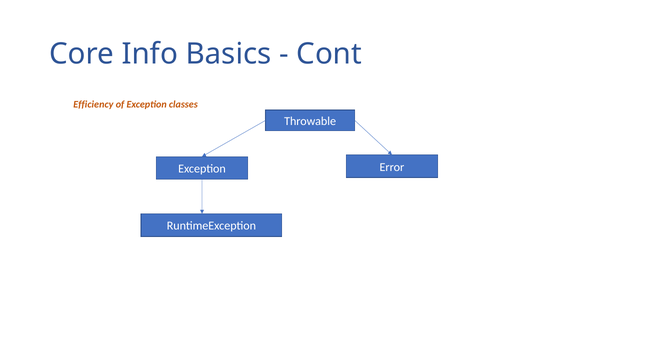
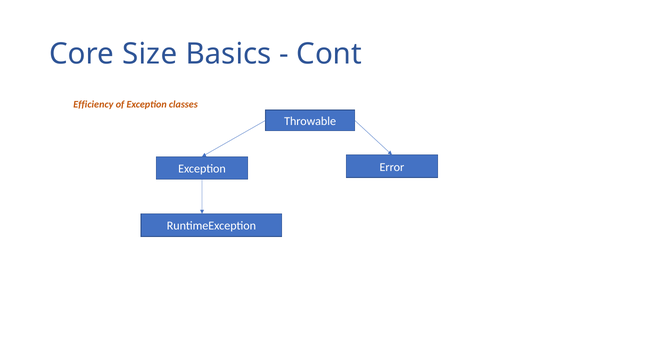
Info: Info -> Size (150, 54)
